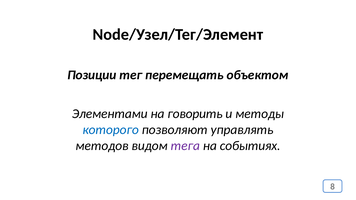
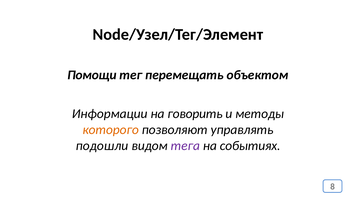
Позиции: Позиции -> Помощи (92, 75)
Элементами: Элементами -> Информации (110, 114)
которого colour: blue -> orange (111, 130)
методов: методов -> подошли (102, 146)
